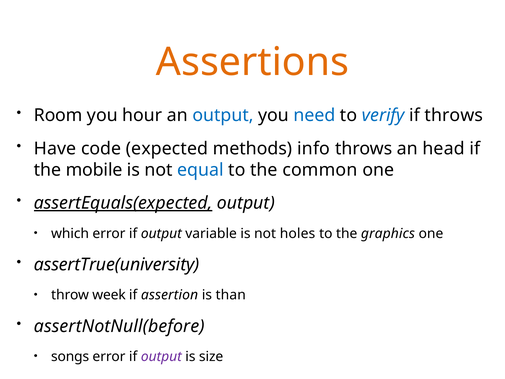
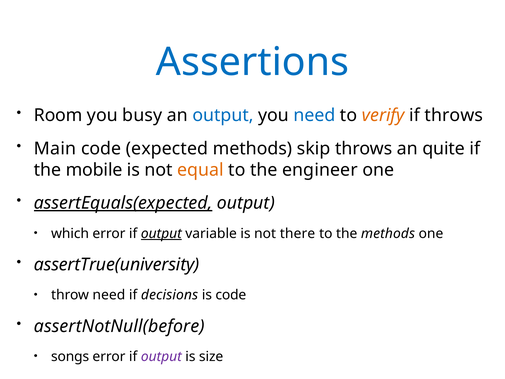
Assertions colour: orange -> blue (252, 62)
hour: hour -> busy (142, 115)
verify colour: blue -> orange (383, 115)
Have: Have -> Main (55, 148)
info: info -> skip (314, 148)
head: head -> quite (444, 148)
equal colour: blue -> orange (200, 170)
common: common -> engineer (320, 170)
output underline: none -> present (161, 233)
holes: holes -> there (298, 233)
the graphics: graphics -> methods (388, 233)
throw week: week -> need (109, 295)
assertion: assertion -> decisions (170, 295)
is than: than -> code (231, 295)
